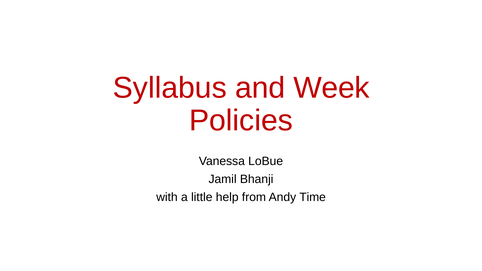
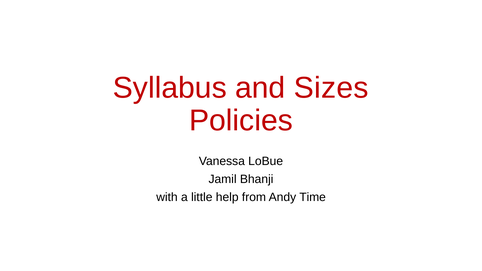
Week: Week -> Sizes (331, 88)
